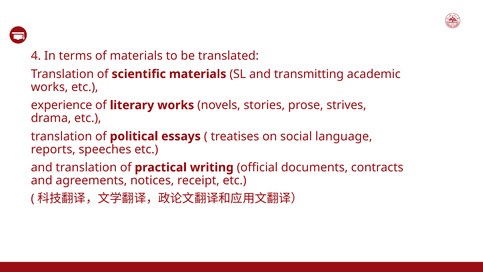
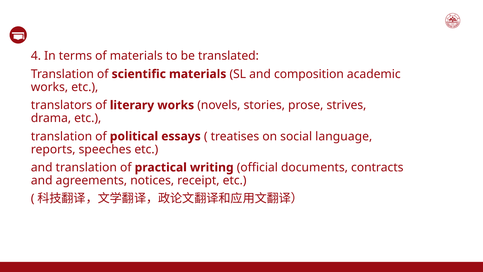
transmitting: transmitting -> composition (309, 74)
experience: experience -> translators (62, 105)
